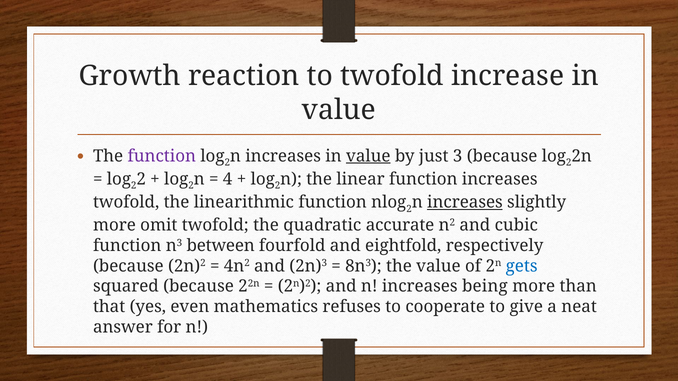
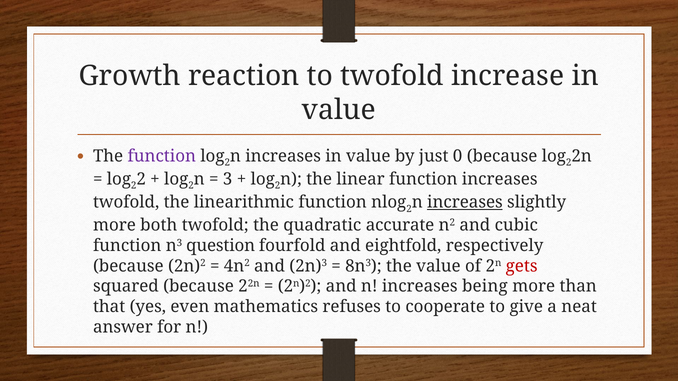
value underline: present -> none (368, 156)
3: 3 -> 0 (458, 156)
4: 4 -> 3 (228, 179)
omit: omit -> both (159, 226)
between: between -> question (221, 246)
gets colour: blue -> red (522, 266)
